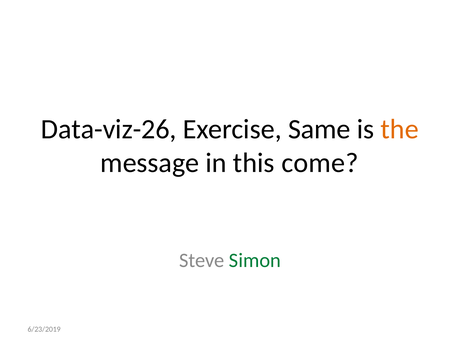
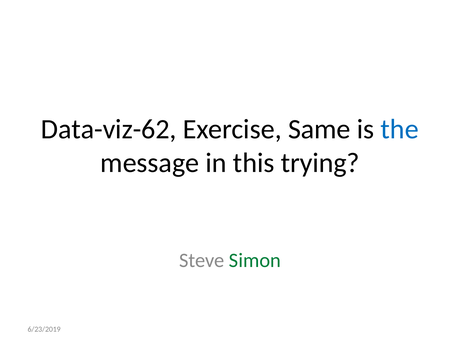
Data-viz-26: Data-viz-26 -> Data-viz-62 (109, 129)
the colour: orange -> blue (400, 129)
come: come -> trying (320, 163)
